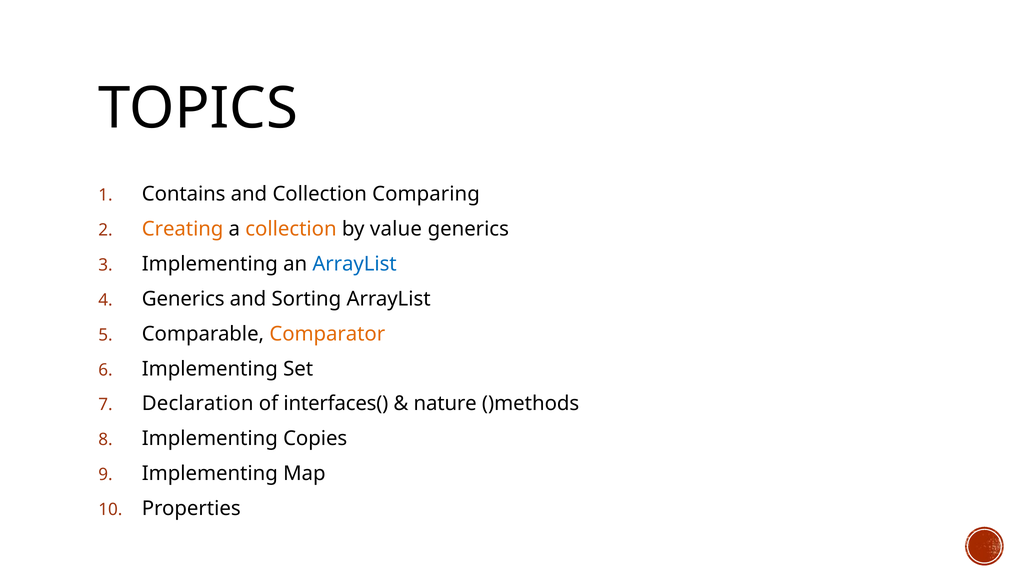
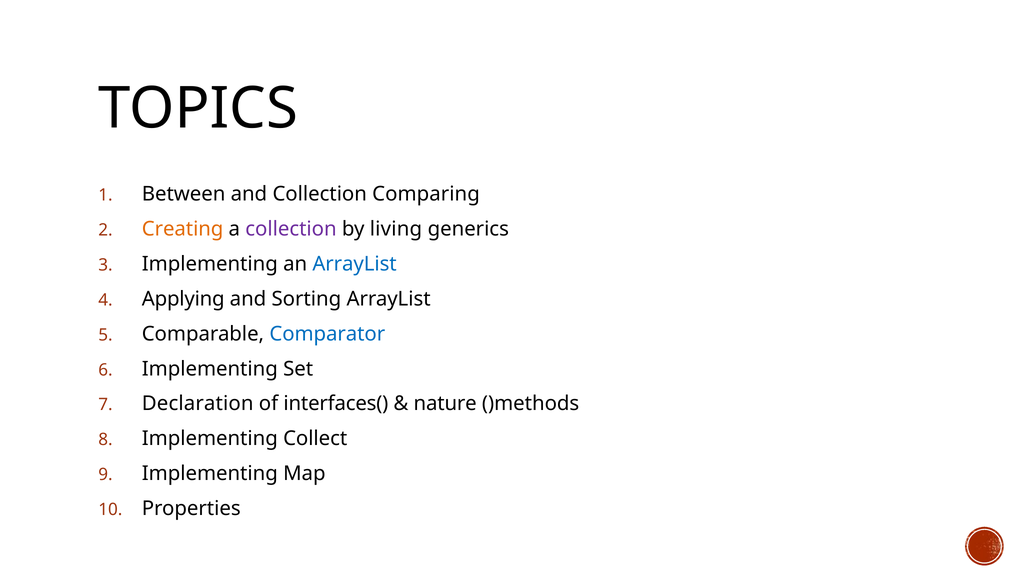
Contains: Contains -> Between (184, 194)
collection colour: orange -> purple (291, 229)
value: value -> living (396, 229)
Generics: Generics -> Applying (183, 299)
Comparator colour: orange -> blue (327, 334)
Copies: Copies -> Collect (315, 439)
